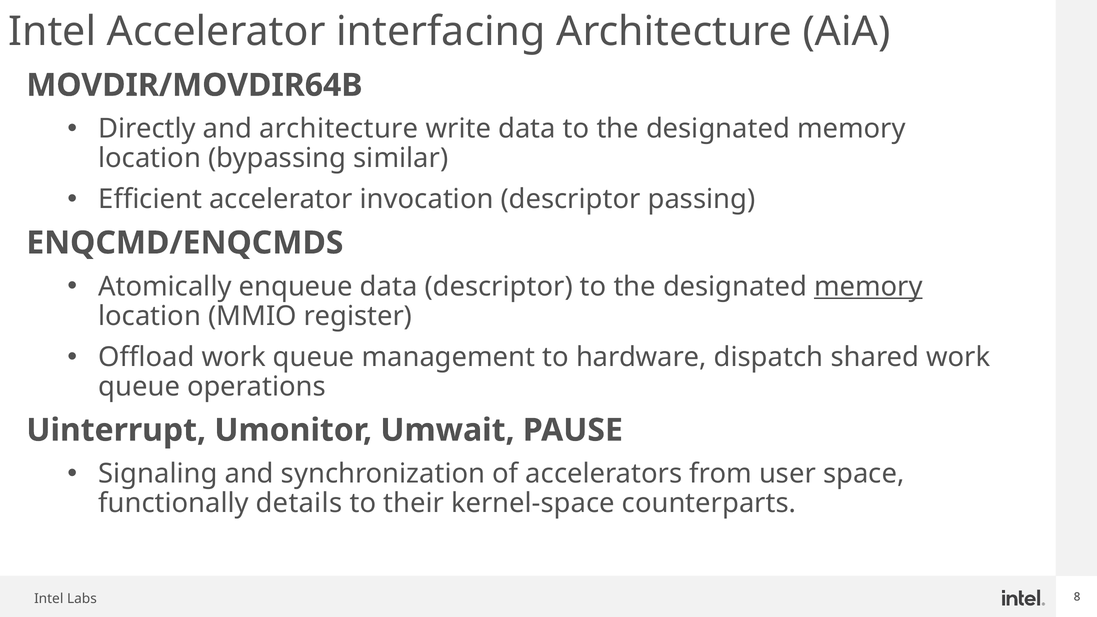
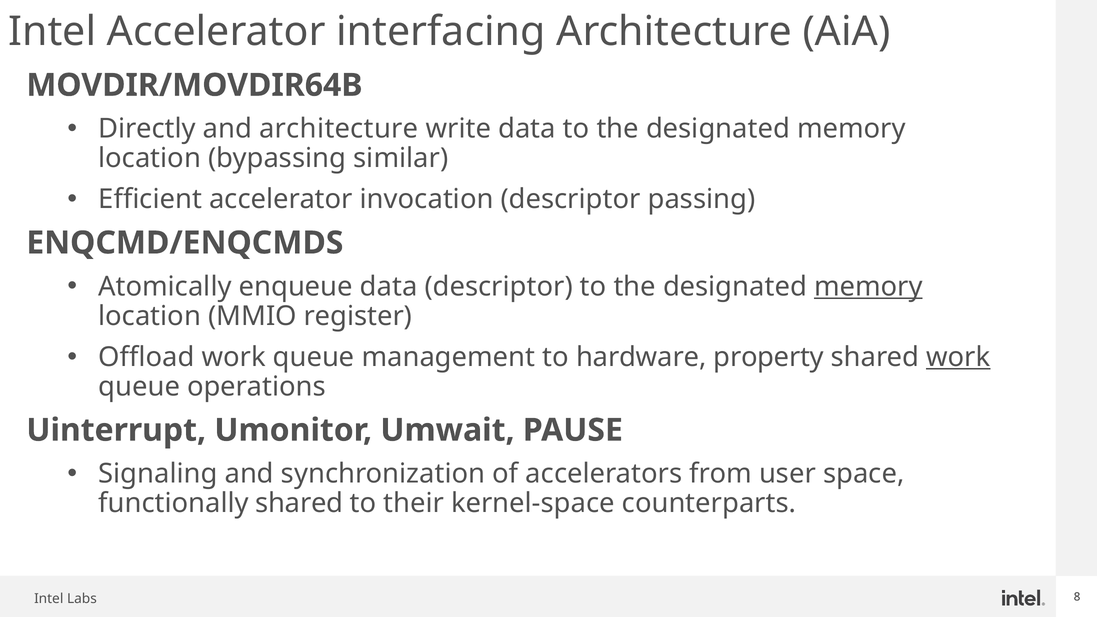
dispatch: dispatch -> property (769, 357)
work underline: none -> present (958, 357)
functionally details: details -> shared (299, 503)
